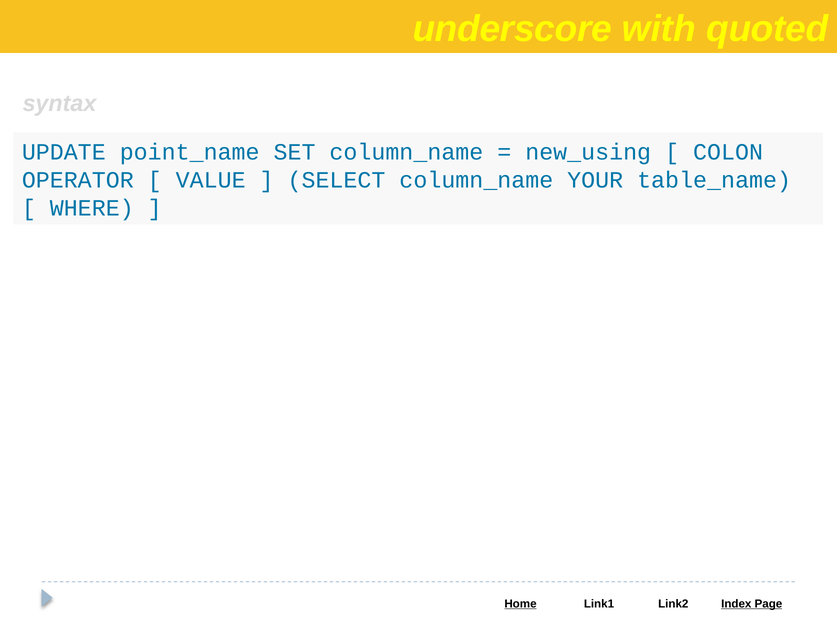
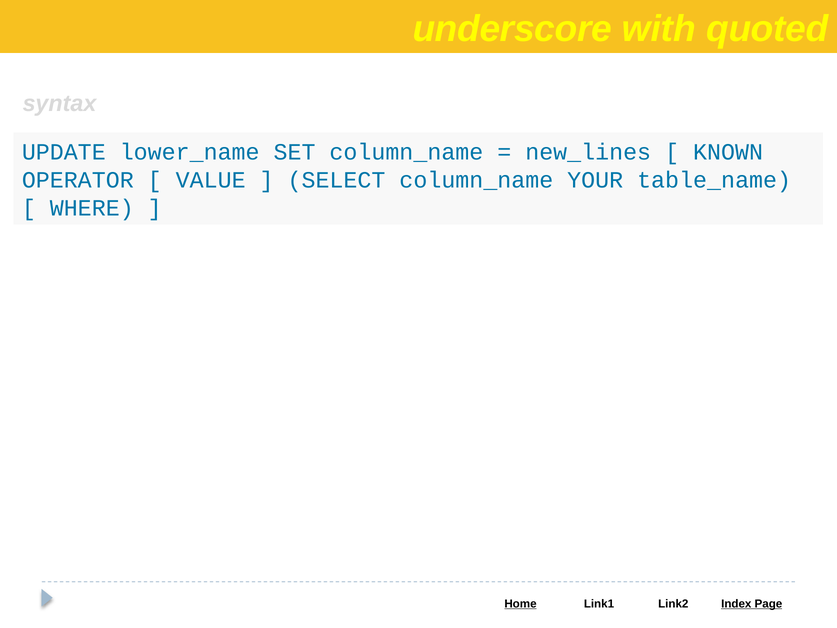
point_name: point_name -> lower_name (190, 152)
new_using: new_using -> new_lines (588, 152)
COLON: COLON -> KNOWN (728, 152)
